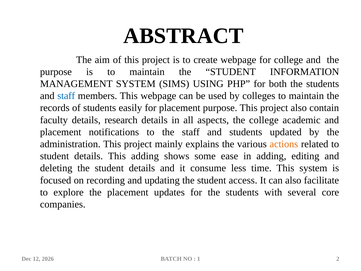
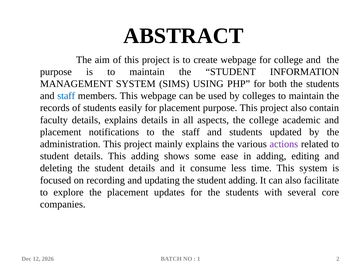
details research: research -> explains (121, 120)
actions colour: orange -> purple (284, 144)
student access: access -> adding (243, 180)
